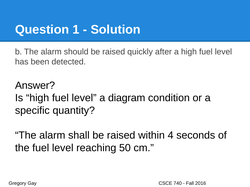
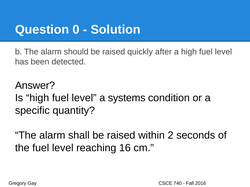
1: 1 -> 0 (76, 30)
diagram: diagram -> systems (127, 98)
4: 4 -> 2 (171, 136)
50: 50 -> 16 (125, 148)
